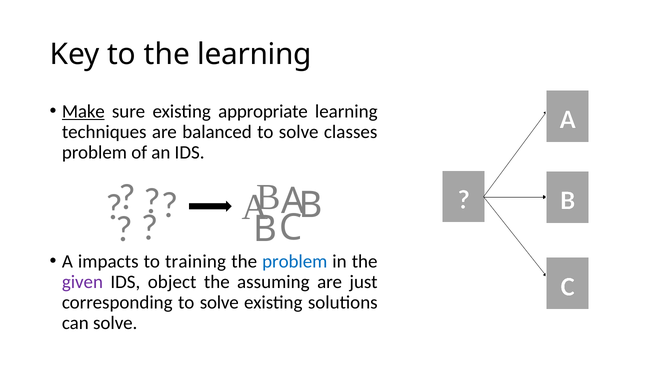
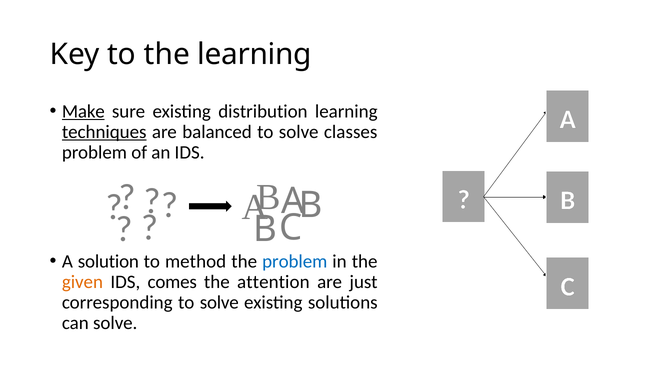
appropriate: appropriate -> distribution (263, 111)
techniques underline: none -> present (104, 132)
impacts: impacts -> solution (108, 261)
training: training -> method (196, 261)
given colour: purple -> orange (82, 282)
object: object -> comes (172, 282)
assuming: assuming -> attention (273, 282)
